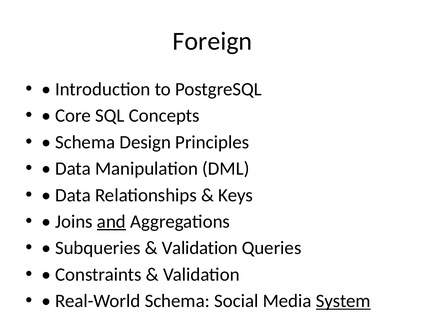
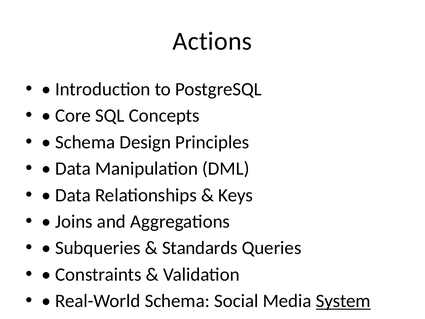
Foreign: Foreign -> Actions (212, 41)
and underline: present -> none (111, 221)
Validation: Validation -> Standards (200, 248)
